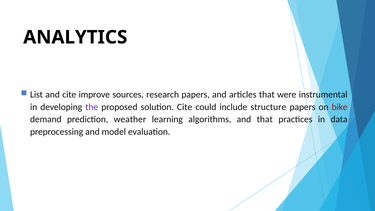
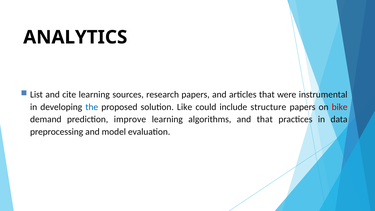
cite improve: improve -> learning (94, 95)
the colour: purple -> blue (92, 107)
solution Cite: Cite -> Like (185, 107)
weather: weather -> improve (130, 119)
